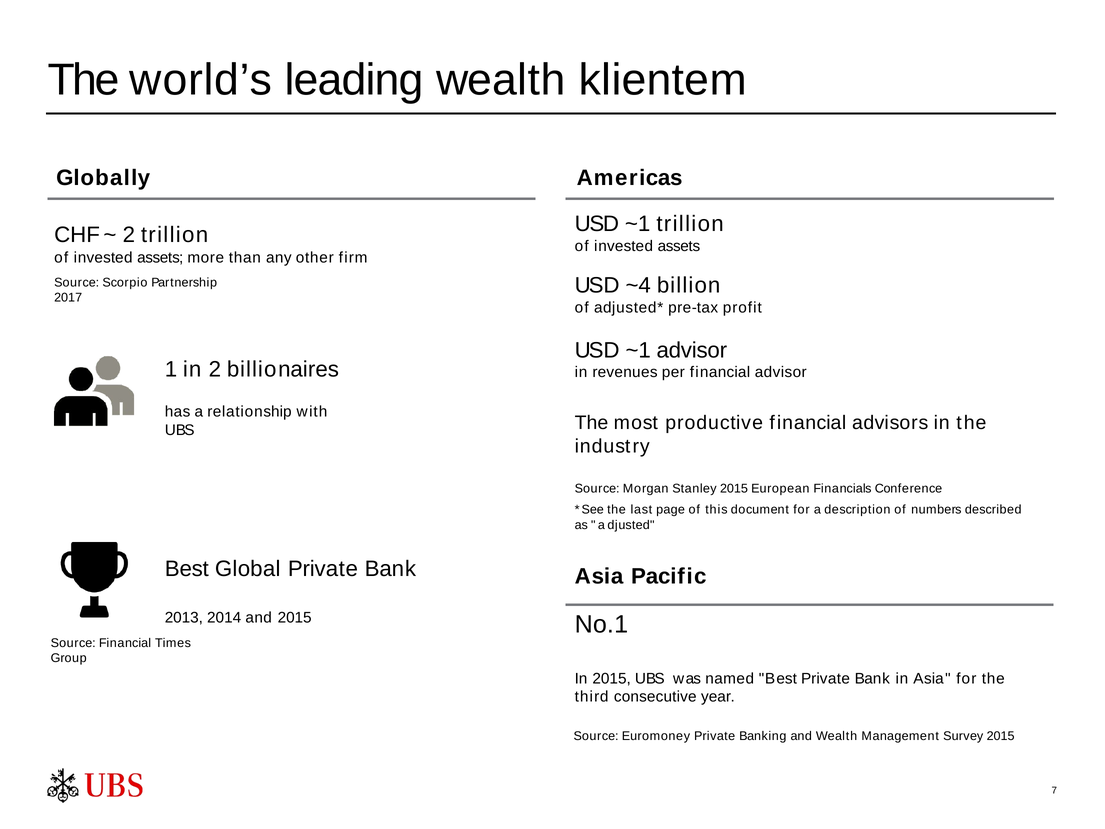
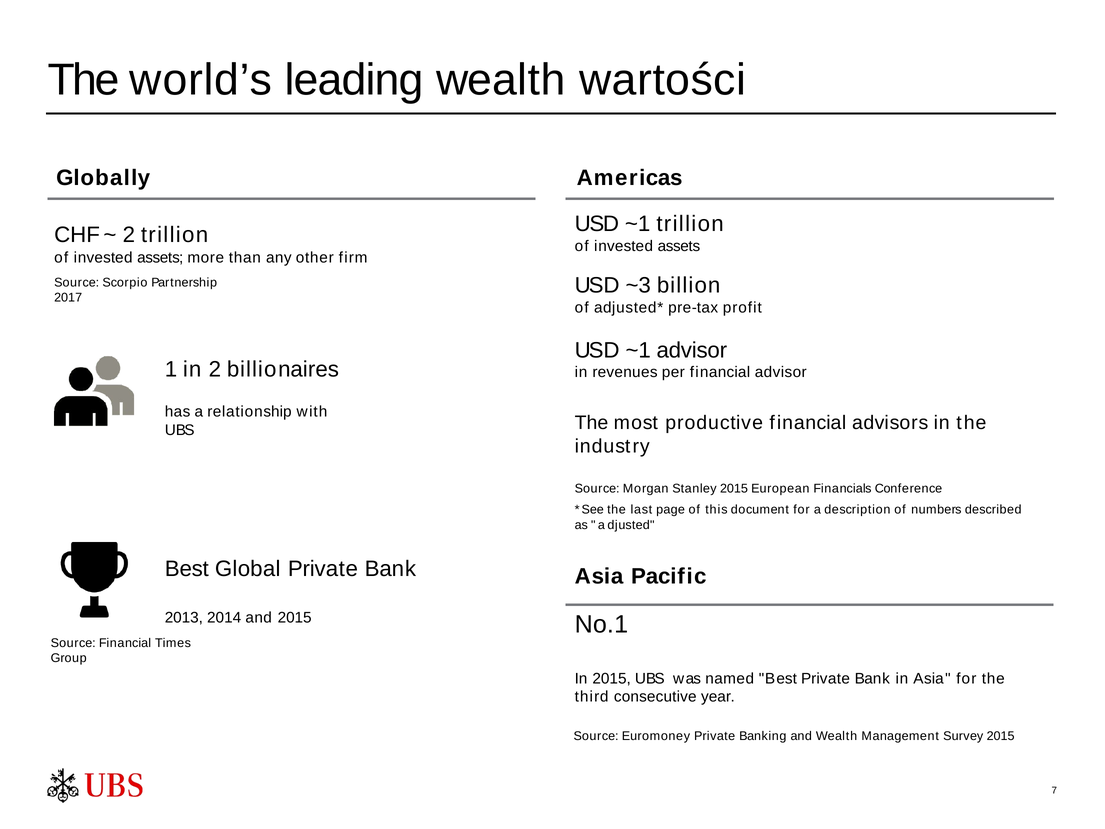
klientem: klientem -> wartości (663, 80)
~4: ~4 -> ~3 (638, 285)
